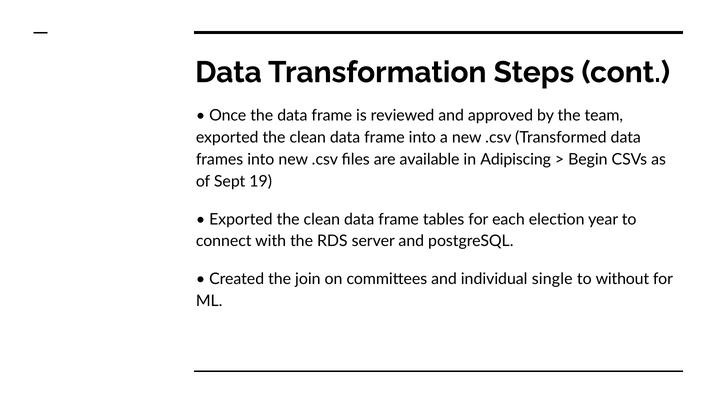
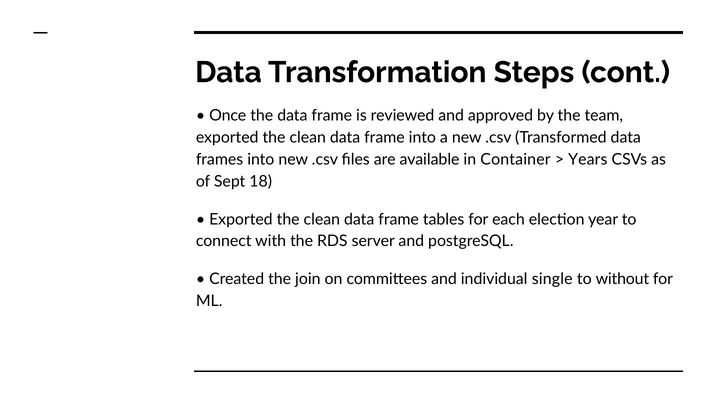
Adipiscing: Adipiscing -> Container (515, 159)
Begin: Begin -> Years (588, 159)
19: 19 -> 18 (261, 181)
